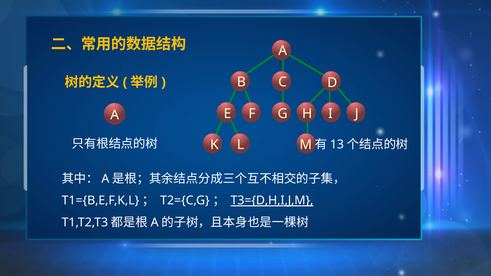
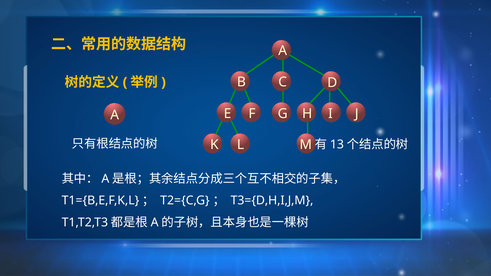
T3={D,H,I,J,M underline: present -> none (272, 201)
